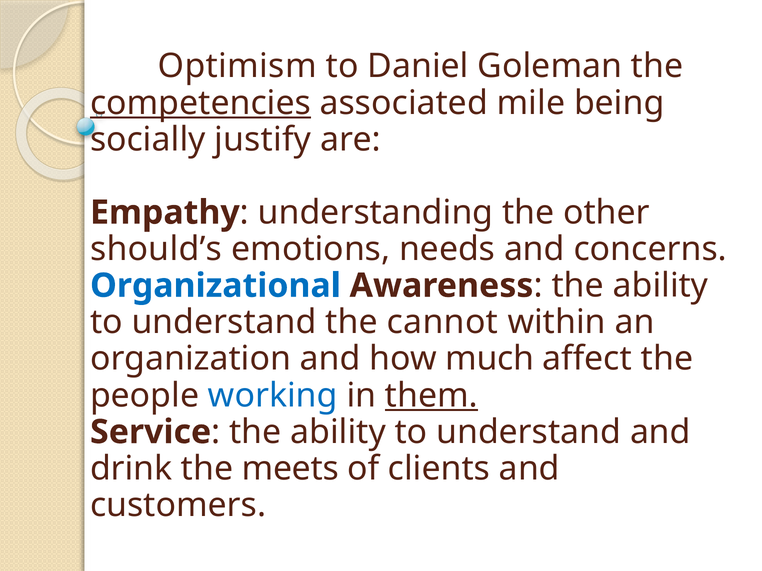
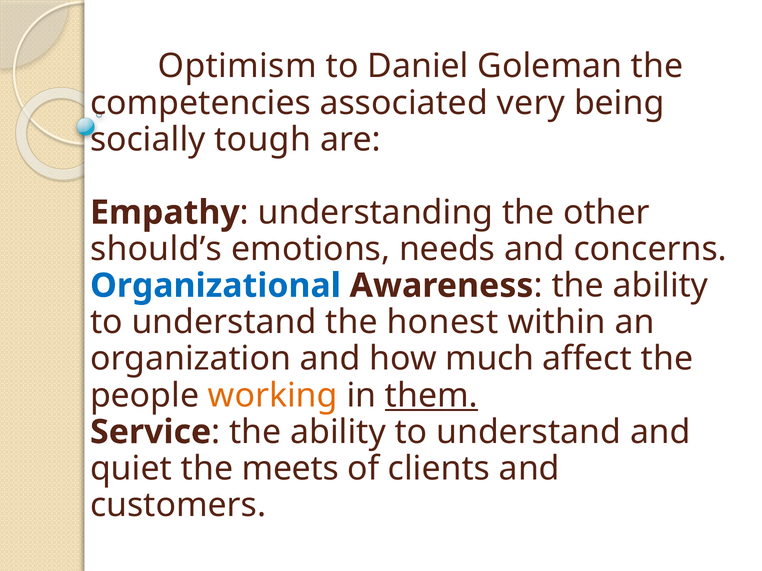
competencies underline: present -> none (201, 103)
mile: mile -> very (531, 103)
justify: justify -> tough (263, 140)
cannot: cannot -> honest (442, 323)
working colour: blue -> orange (273, 396)
drink: drink -> quiet (131, 469)
